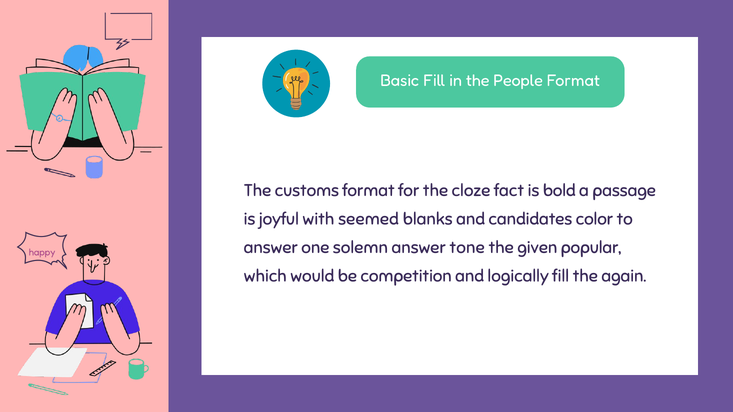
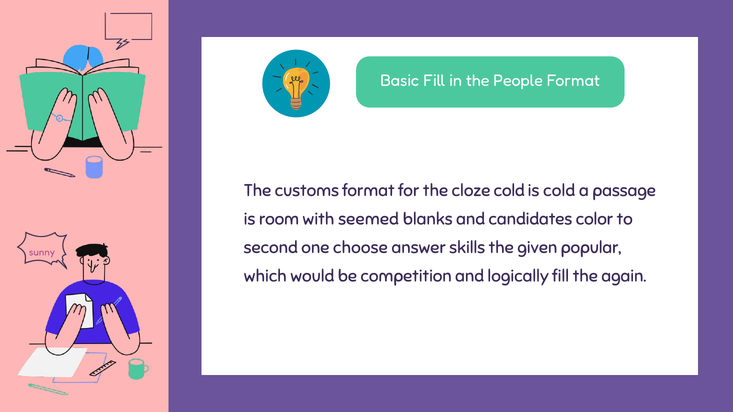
cloze fact: fact -> cold (509, 191)
is bold: bold -> cold (559, 191)
joyful: joyful -> room (279, 219)
answer: answer -> second (271, 248)
solemn: solemn -> choose (360, 248)
tone: tone -> skills (467, 248)
happy: happy -> sunny (42, 252)
